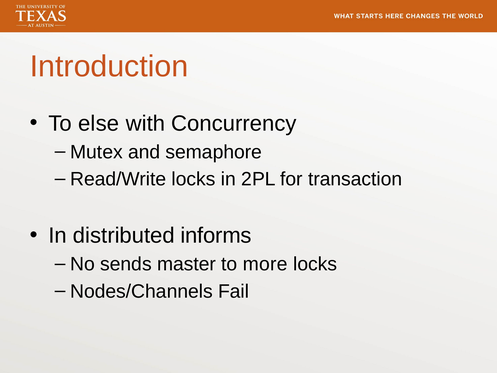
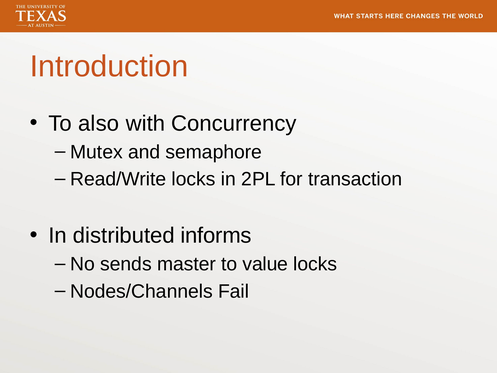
else: else -> also (99, 123)
more: more -> value (265, 264)
